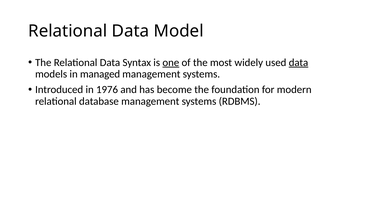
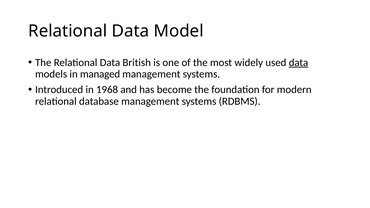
Syntax: Syntax -> British (137, 63)
one underline: present -> none (171, 63)
1976: 1976 -> 1968 (107, 90)
